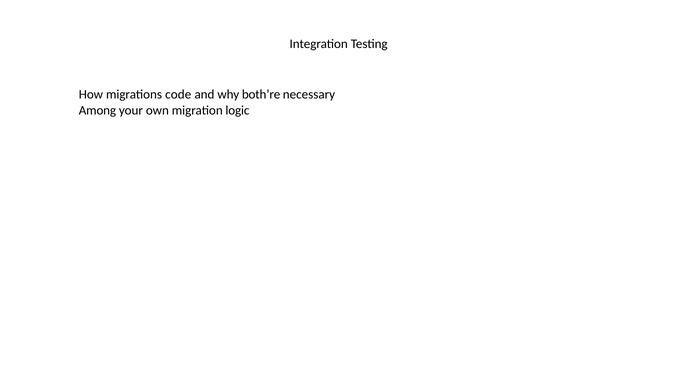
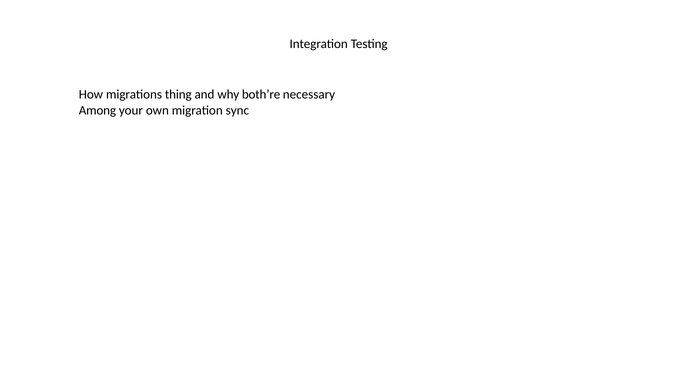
code: code -> thing (178, 95)
logic: logic -> sync (237, 110)
